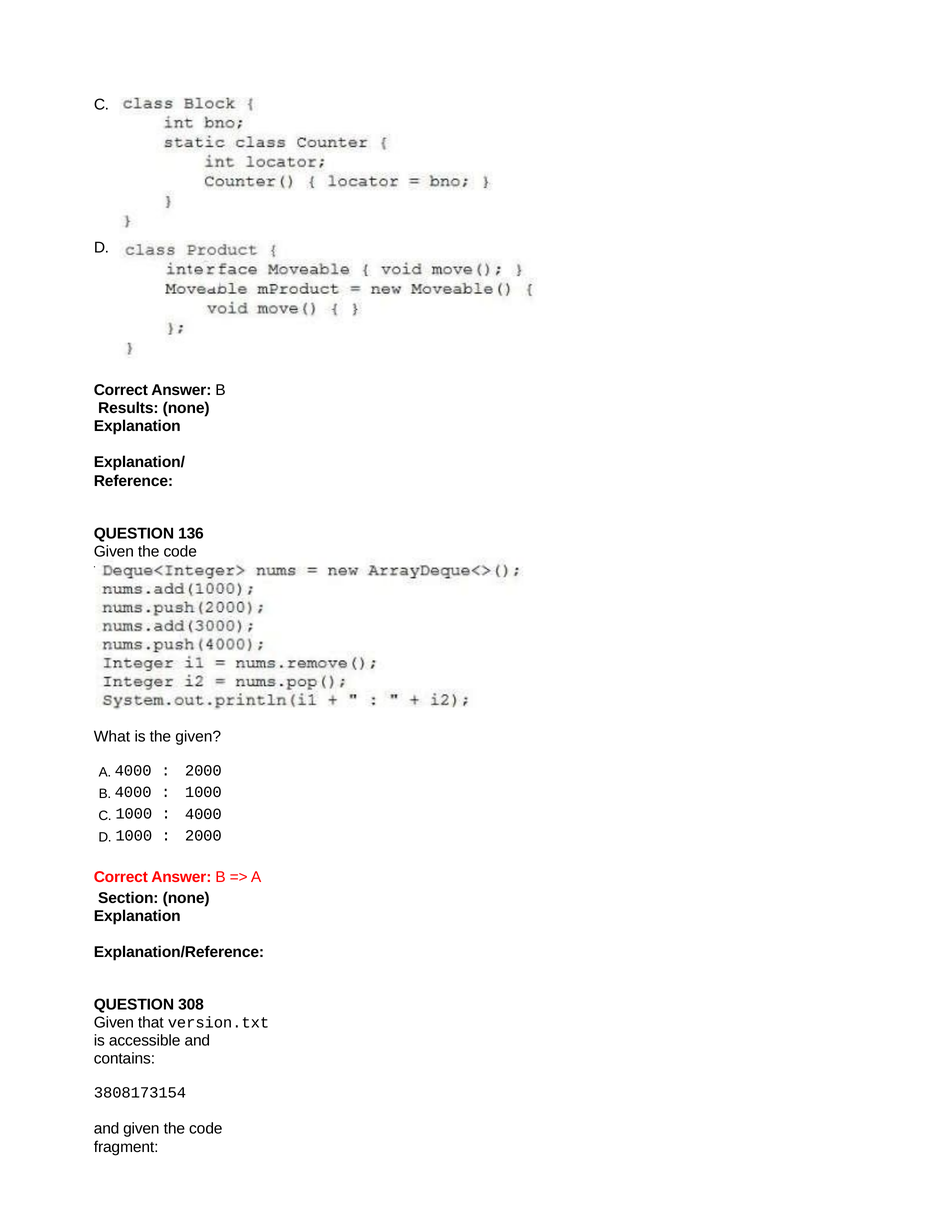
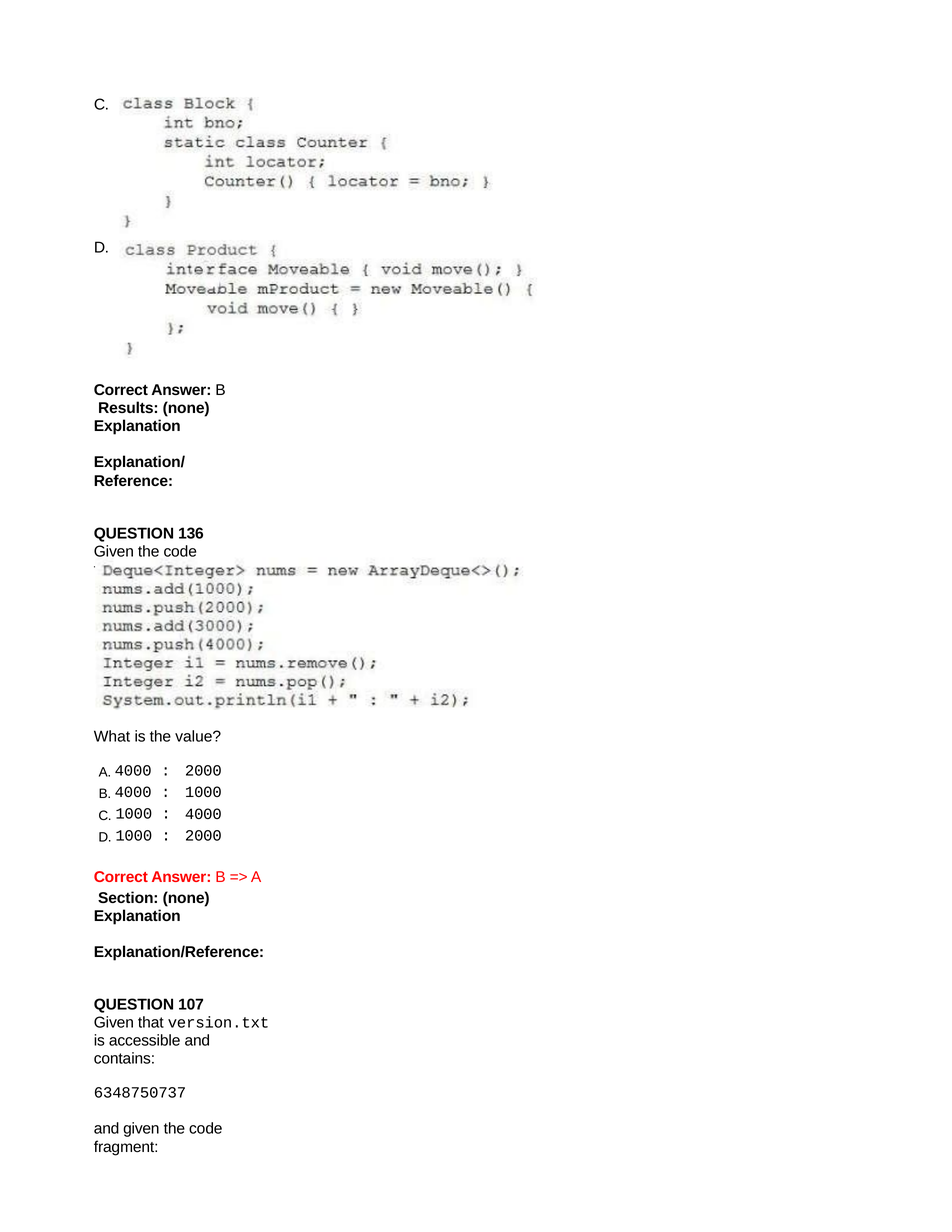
the given: given -> value (198, 737)
308: 308 -> 107 (191, 1005)
3808173154: 3808173154 -> 6348750737 (140, 1092)
